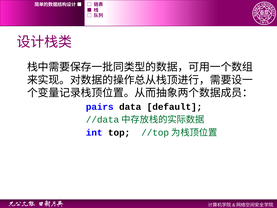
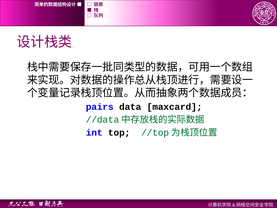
default: default -> maxcard (175, 107)
